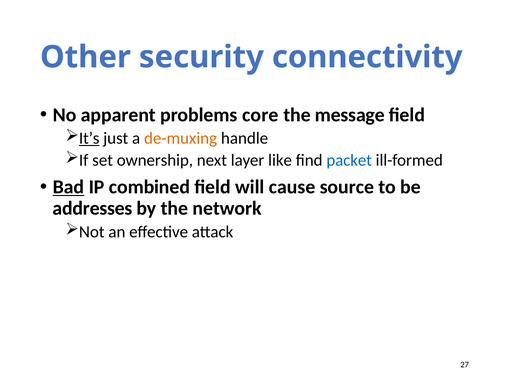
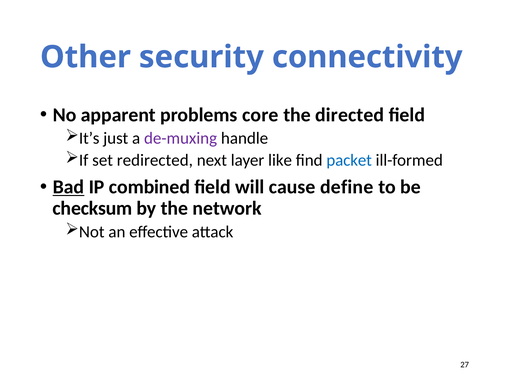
message: message -> directed (350, 115)
It’s underline: present -> none (89, 138)
de-muxing colour: orange -> purple (181, 138)
ownership: ownership -> redirected (155, 160)
source: source -> define (347, 187)
addresses: addresses -> checksum (92, 208)
